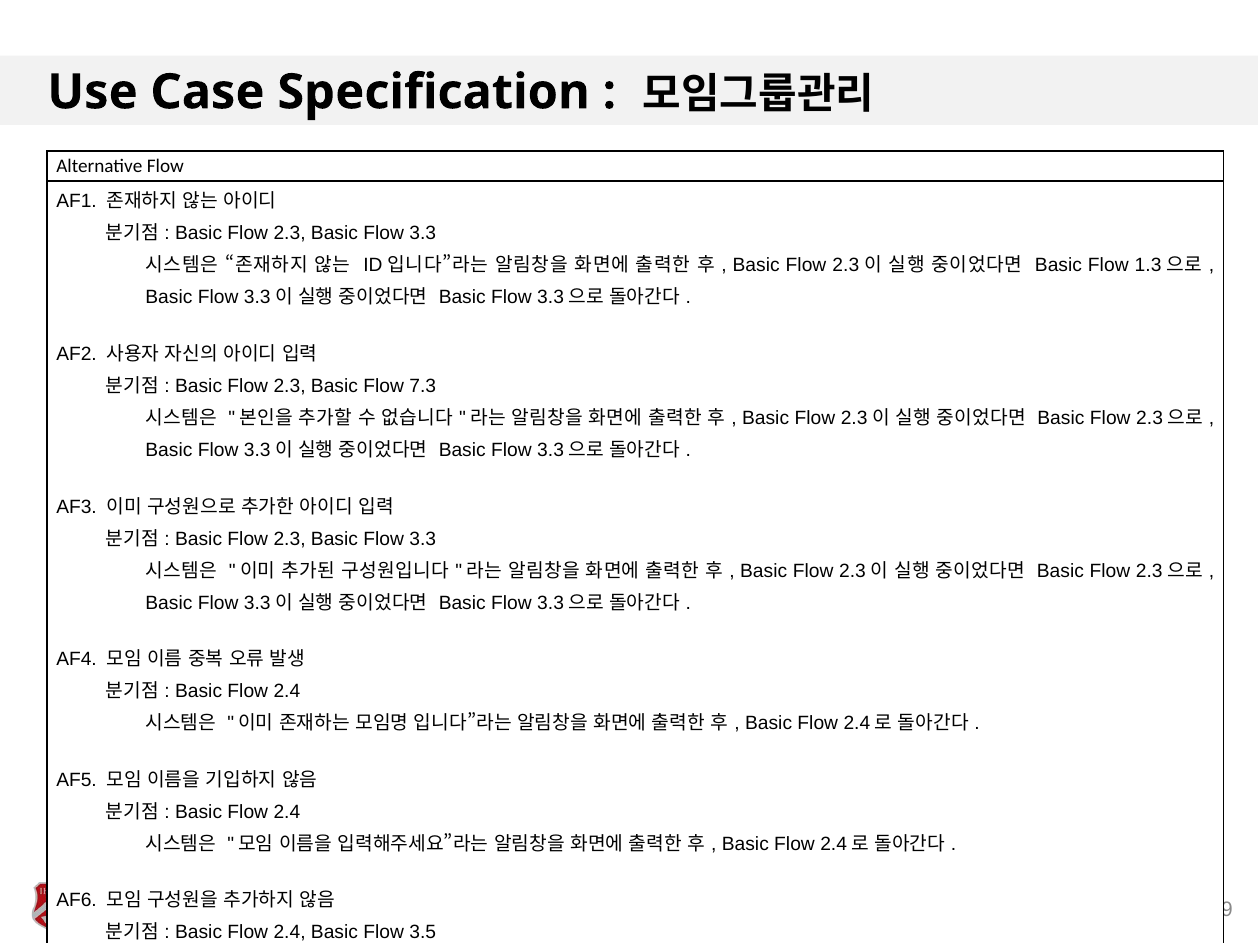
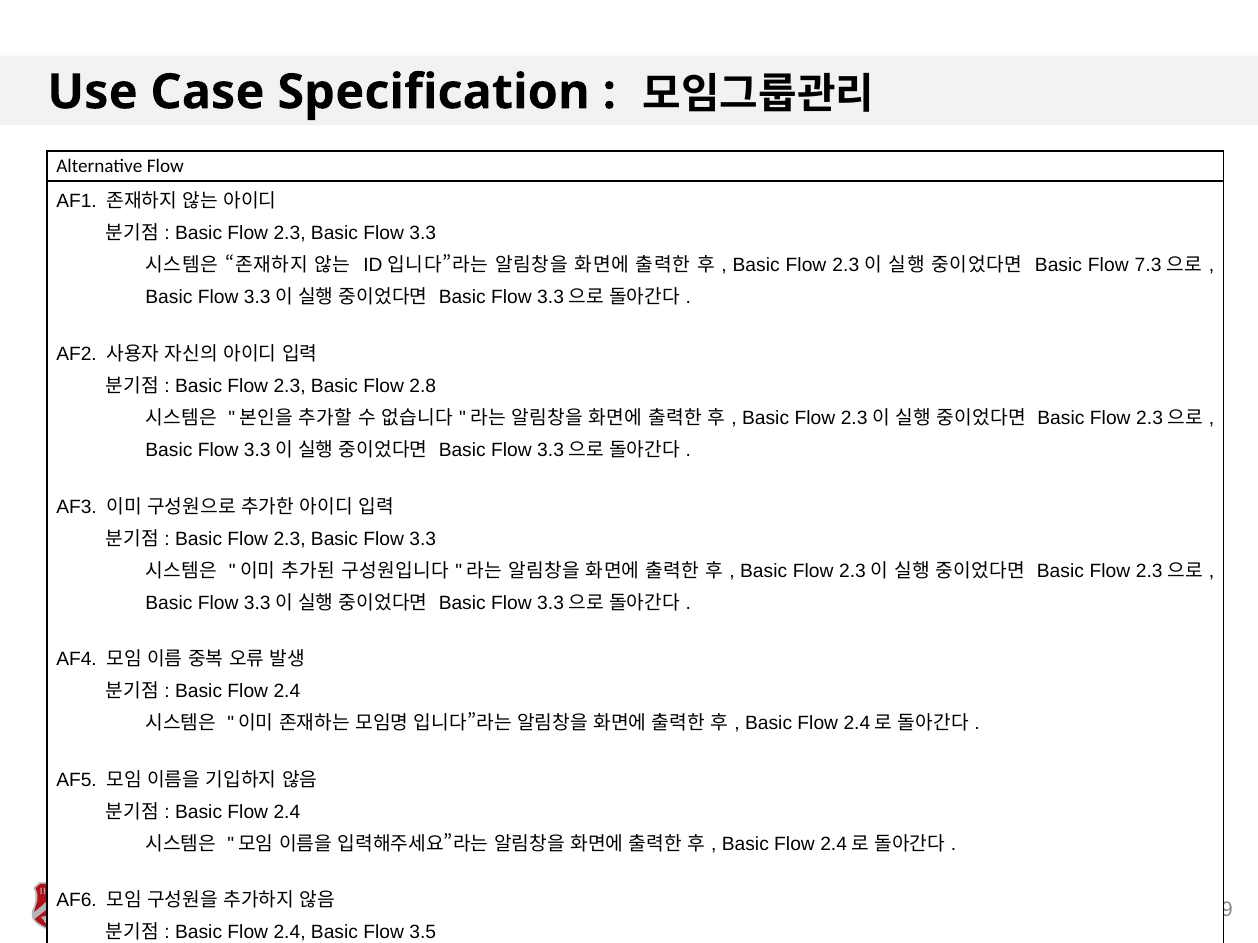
1.3: 1.3 -> 7.3 (1148, 266)
7.3: 7.3 -> 2.8 (423, 386)
